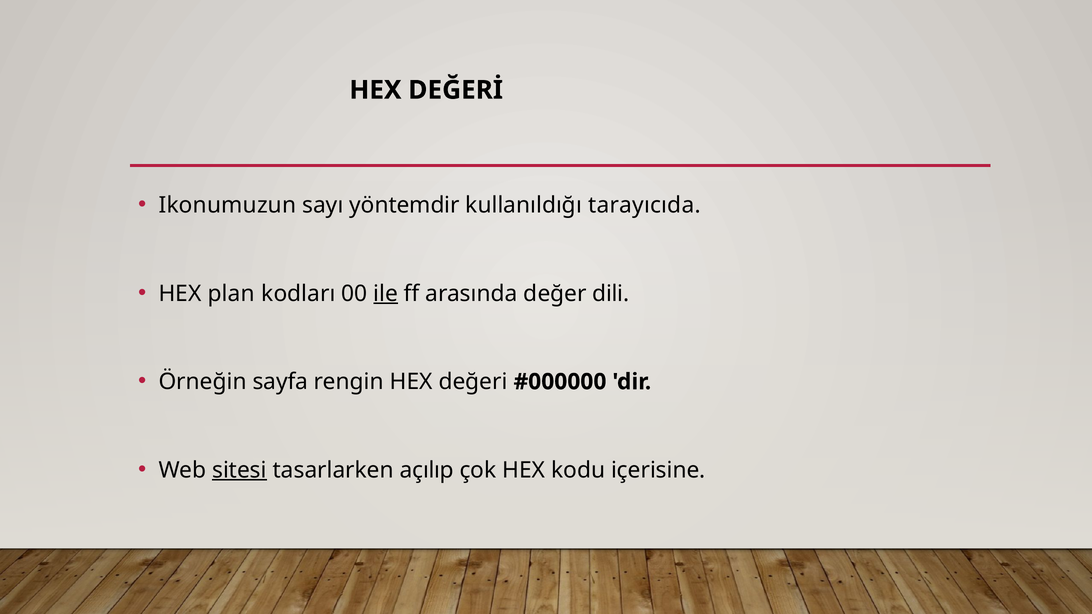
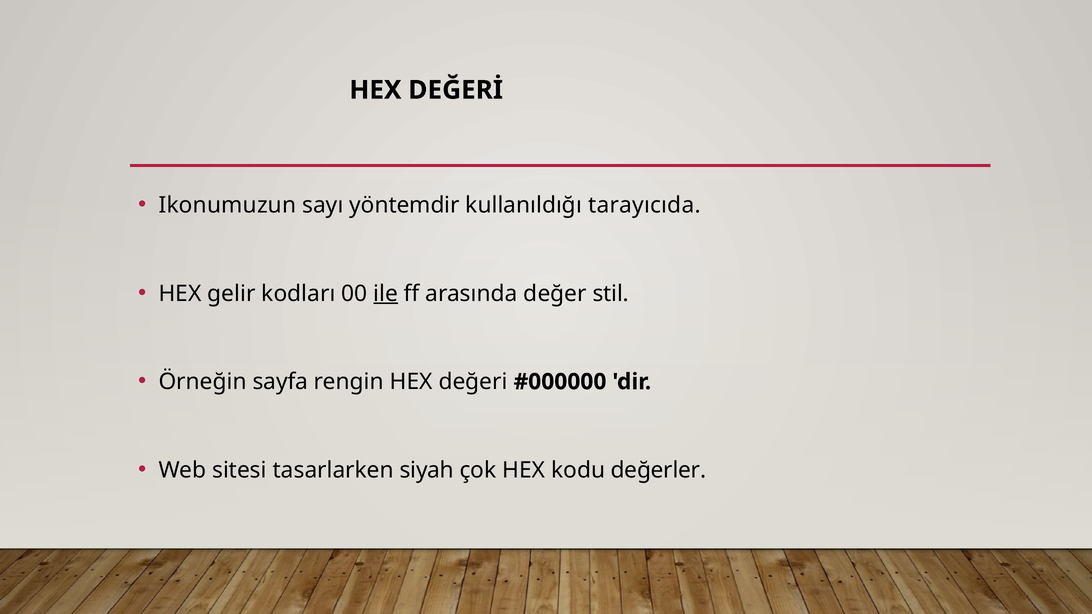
plan: plan -> gelir (231, 294)
dili: dili -> stil (611, 294)
sitesi underline: present -> none (239, 470)
açılıp: açılıp -> siyah (427, 470)
içerisine: içerisine -> değerler (658, 470)
